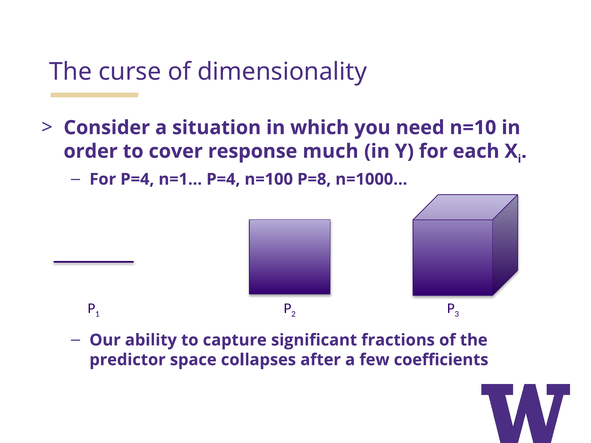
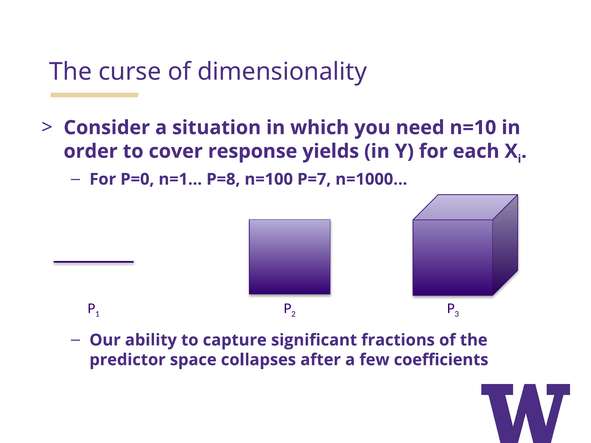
much: much -> yields (331, 151)
For P=4: P=4 -> P=0 (137, 179)
n=1… P=4: P=4 -> P=8 (223, 179)
P=8: P=8 -> P=7 (314, 179)
